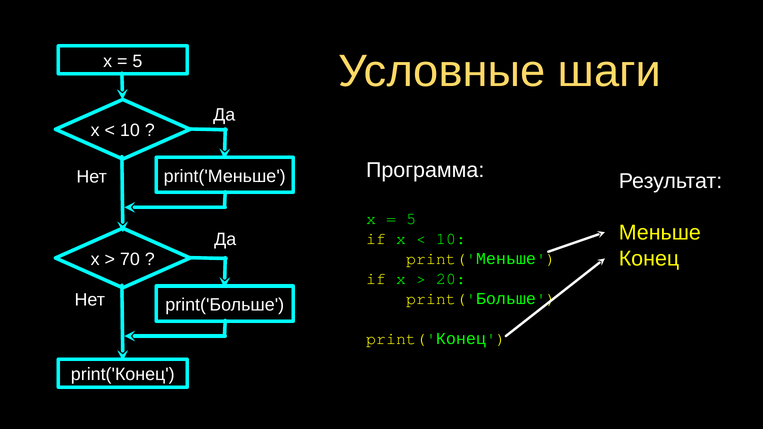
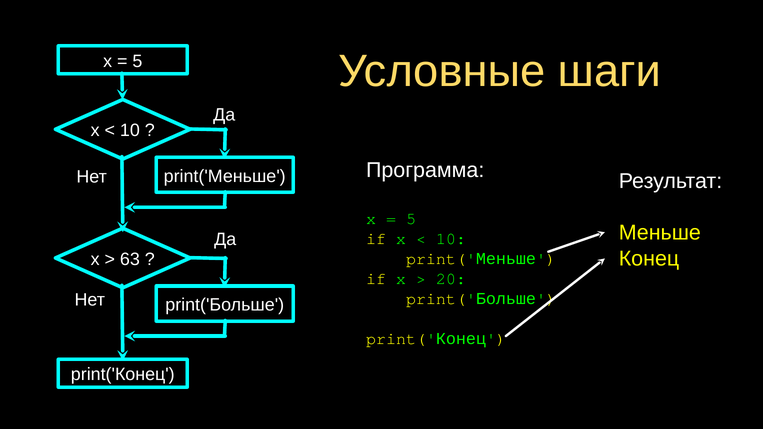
70: 70 -> 63 (130, 259)
